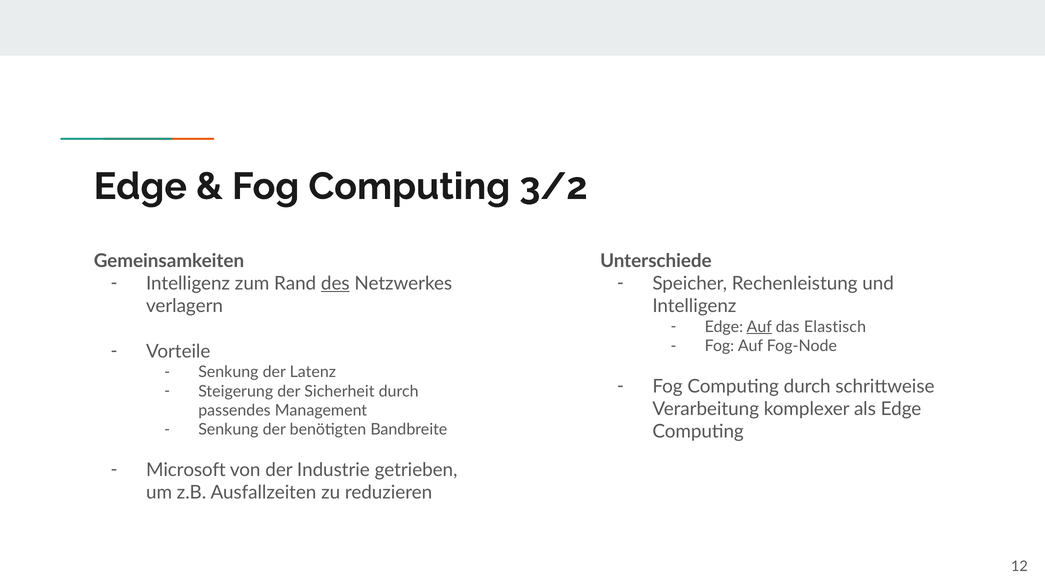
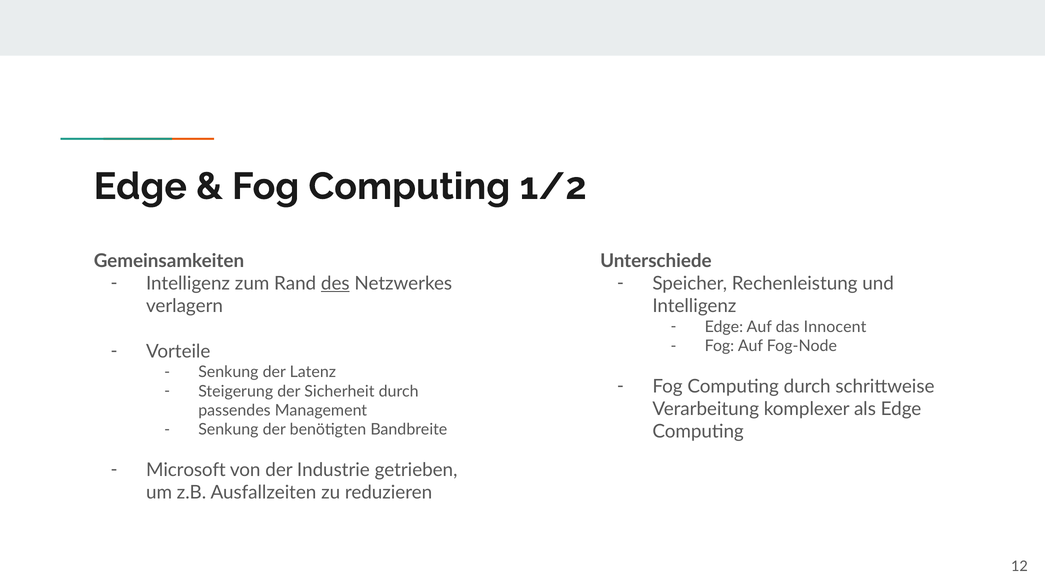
3/2: 3/2 -> 1/2 (553, 186)
Auf underline: present -> none (759, 327)
Elastisch: Elastisch -> Innocent (835, 327)
